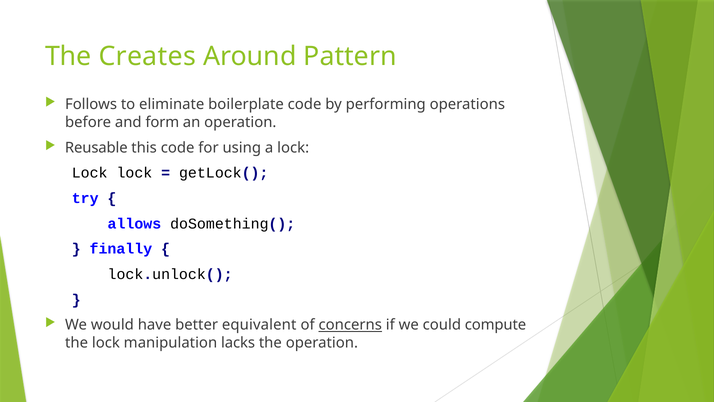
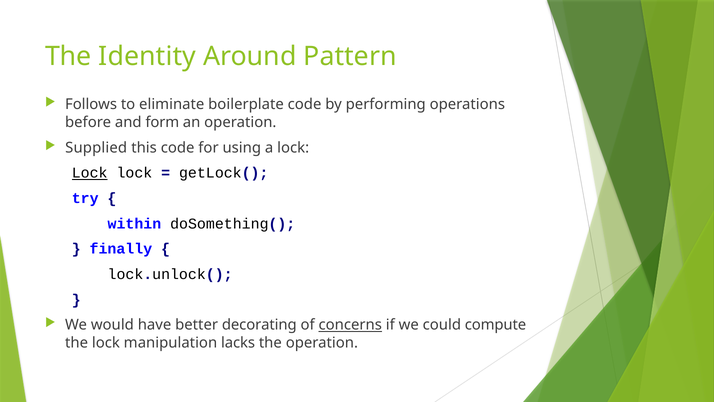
Creates: Creates -> Identity (147, 56)
Reusable: Reusable -> Supplied (96, 148)
Lock underline: none -> present (90, 173)
allows: allows -> within (134, 223)
equivalent: equivalent -> decorating (259, 325)
